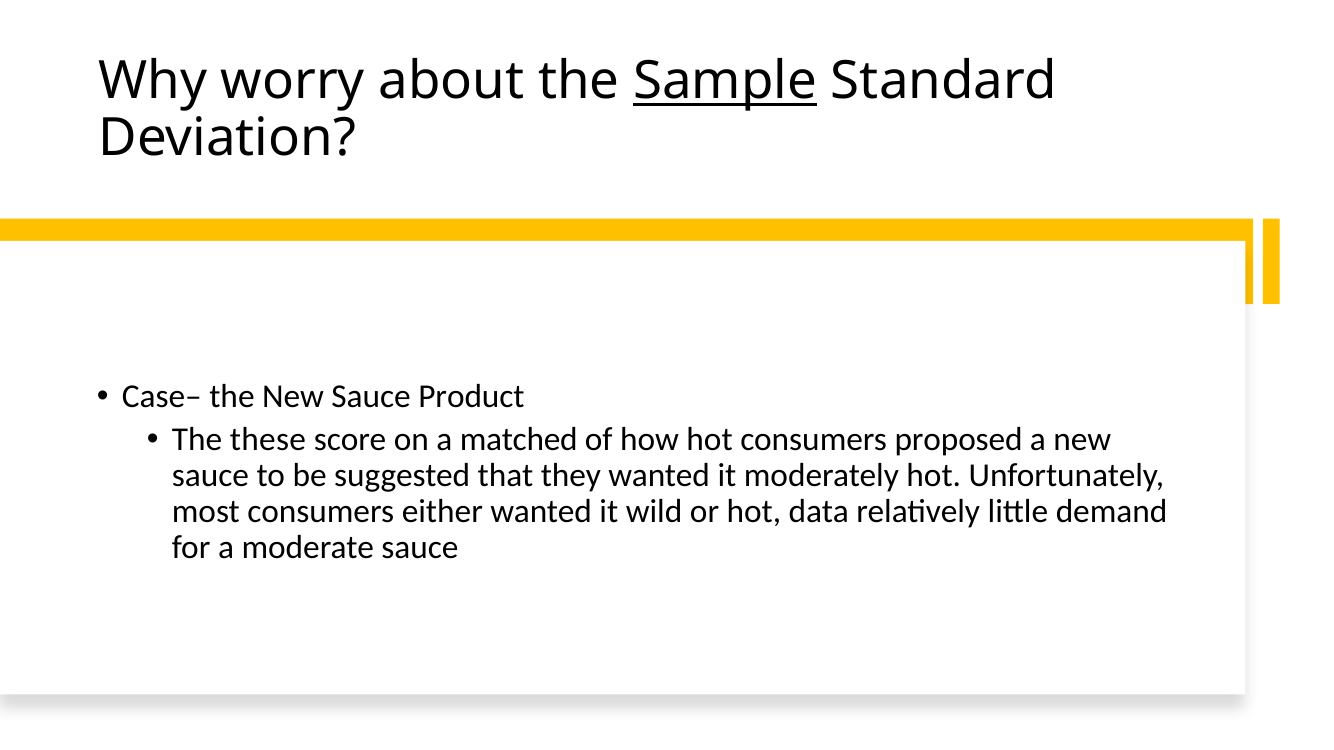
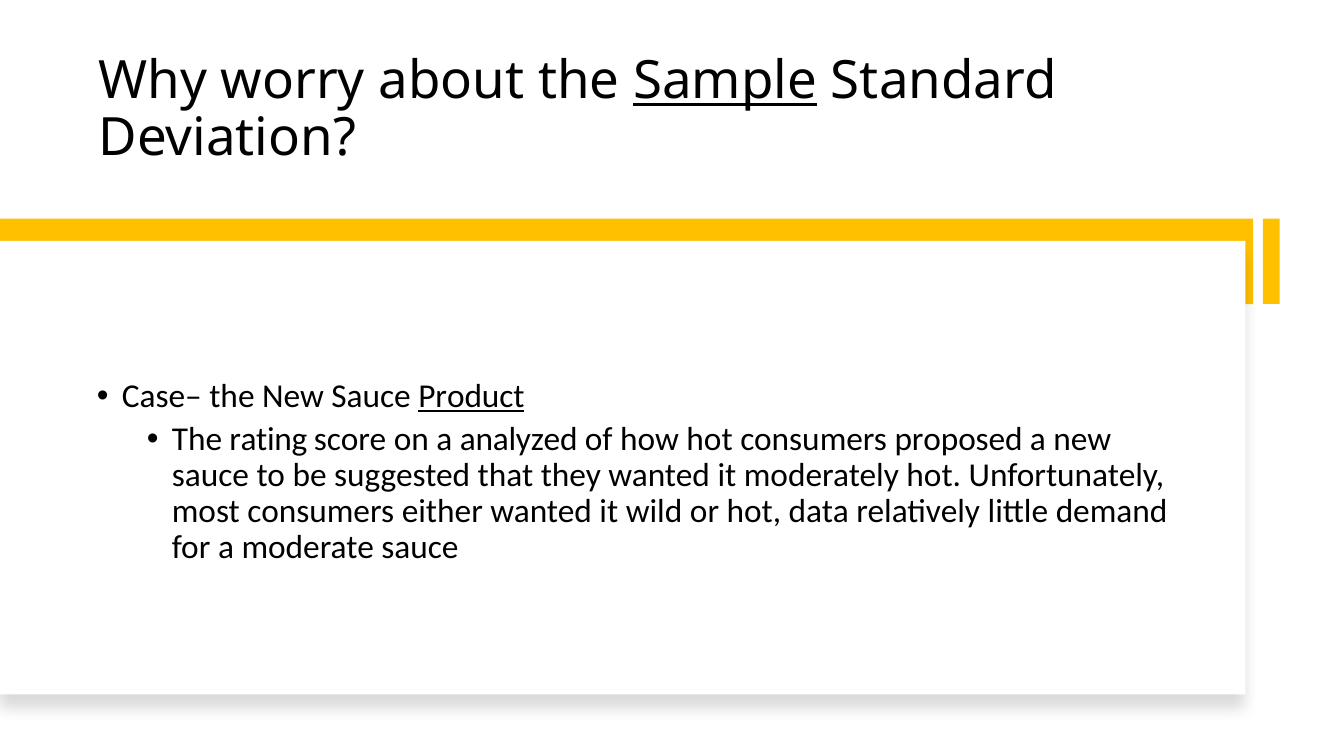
Product underline: none -> present (471, 397)
these: these -> rating (268, 440)
matched: matched -> analyzed (519, 440)
